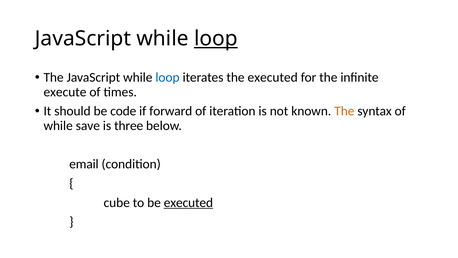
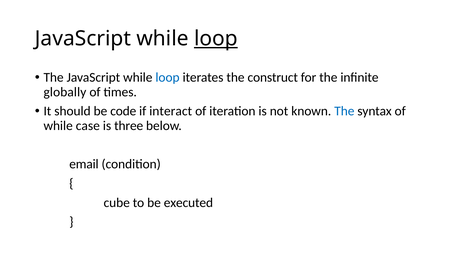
the executed: executed -> construct (273, 77)
execute: execute -> globally (65, 92)
forward: forward -> interact (171, 111)
The colour: orange -> blue (344, 111)
save: save -> case (88, 125)
executed underline: present -> none (188, 202)
